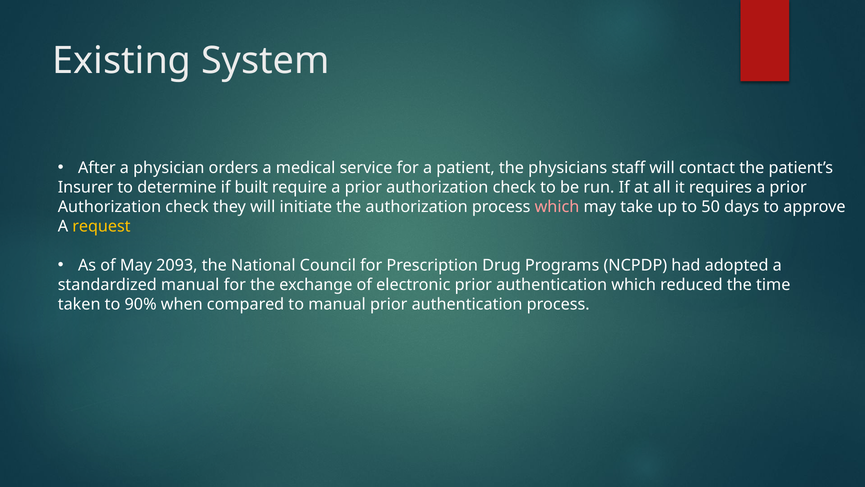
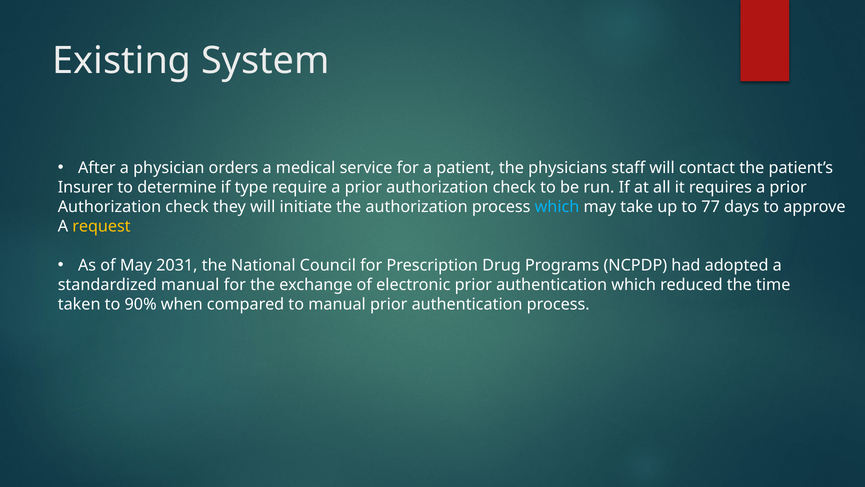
built: built -> type (251, 187)
which colour: pink -> light blue (557, 207)
50: 50 -> 77 (711, 207)
2093: 2093 -> 2031 (177, 265)
